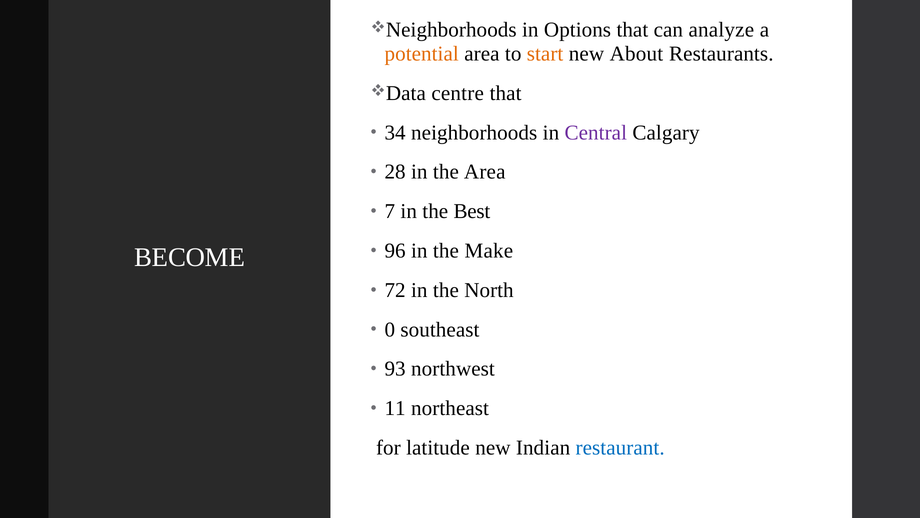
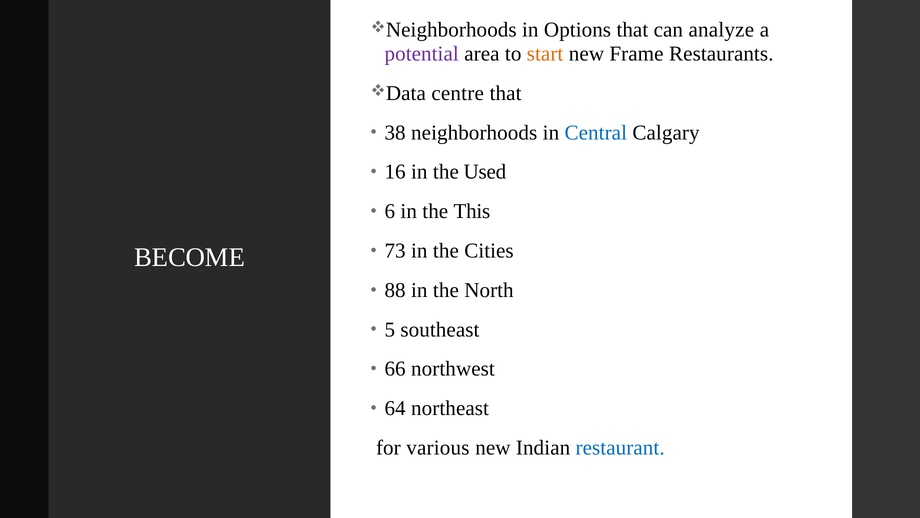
potential colour: orange -> purple (422, 54)
About: About -> Frame (636, 54)
34: 34 -> 38 (395, 132)
Central colour: purple -> blue (596, 132)
28: 28 -> 16 (395, 172)
the Area: Area -> Used (485, 172)
7: 7 -> 6 (390, 211)
Best: Best -> This (472, 211)
96: 96 -> 73 (395, 251)
Make: Make -> Cities (489, 251)
72: 72 -> 88 (395, 290)
0: 0 -> 5 (390, 329)
93: 93 -> 66 (395, 369)
11: 11 -> 64 (395, 408)
latitude: latitude -> various (438, 447)
